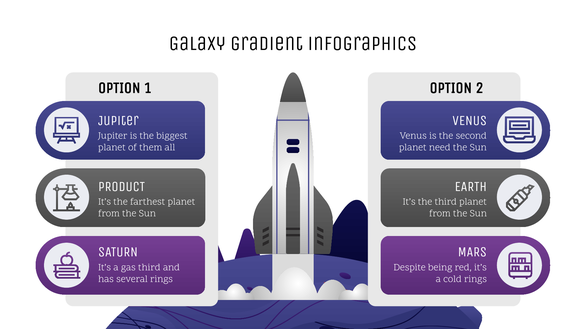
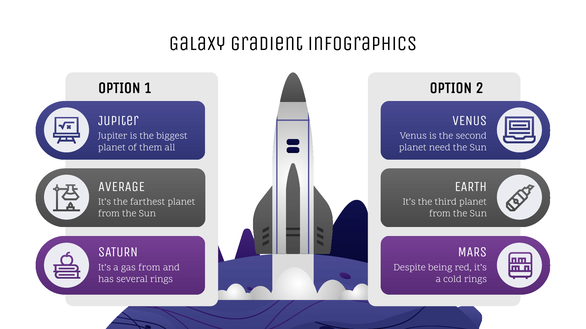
PRODUCT: PRODUCT -> AVERAGE (122, 187)
gas third: third -> from (149, 268)
